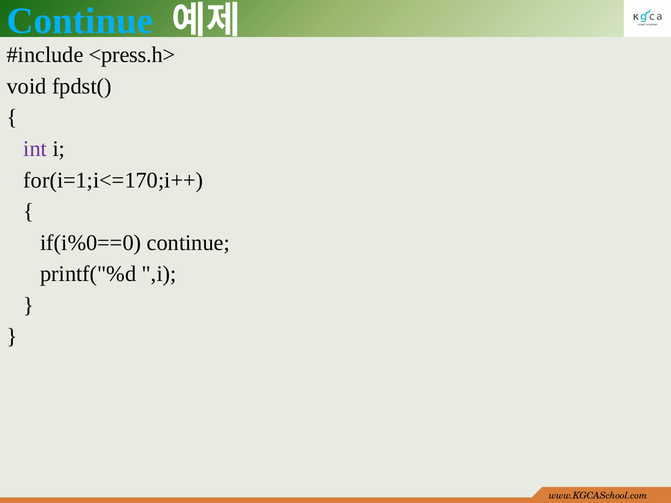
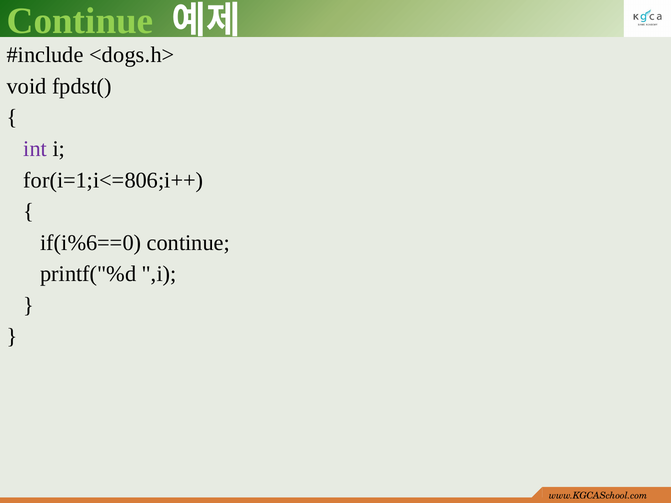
Continue colour: light blue -> light green (80, 21)
<press.h>: <press.h> -> <dogs.h> (132, 55)
for(i=1;i<=170;i++: for(i=1;i<=170;i++ -> for(i=1;i<=806;i++ (113, 180)
if(i%0==0: if(i%0==0 -> if(i%6==0 (91, 243)
